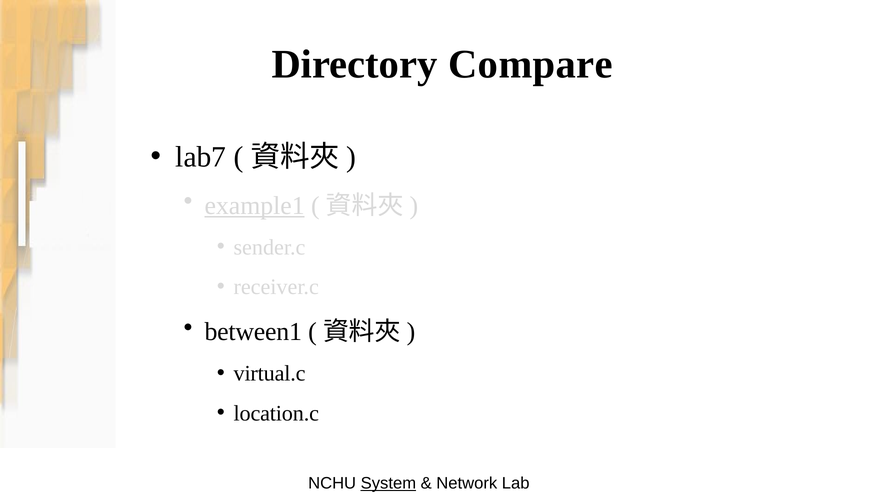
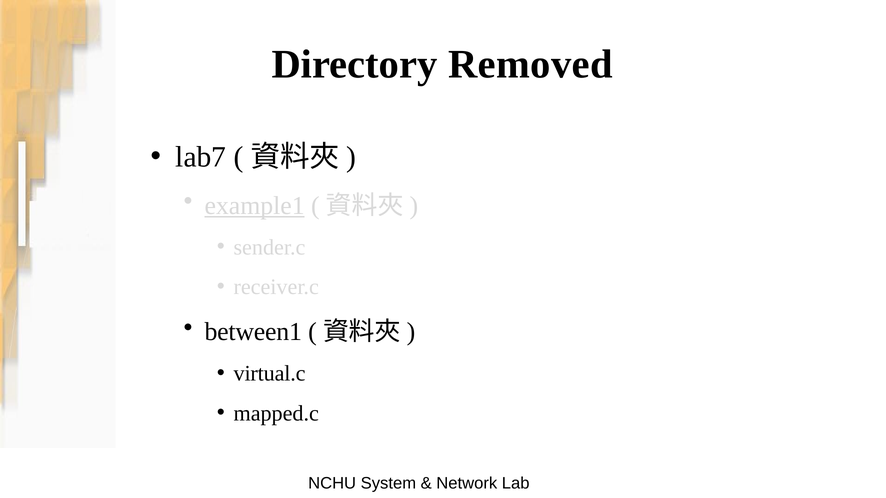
Compare: Compare -> Removed (530, 64)
location.c: location.c -> mapped.c (276, 414)
System underline: present -> none (388, 483)
